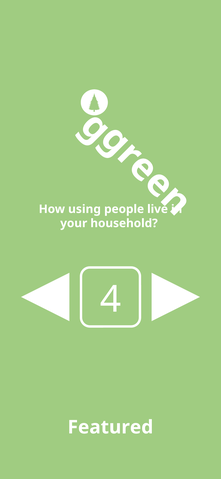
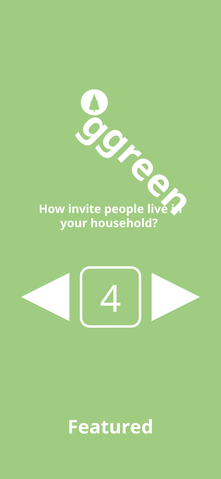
using: using -> invite (85, 209)
